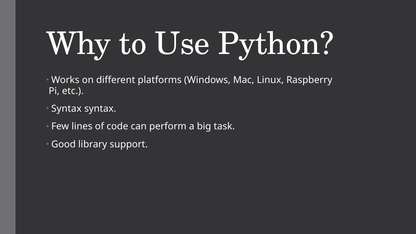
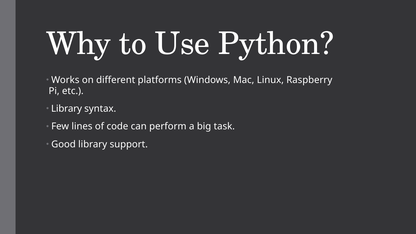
Syntax: Syntax -> Library (67, 109)
